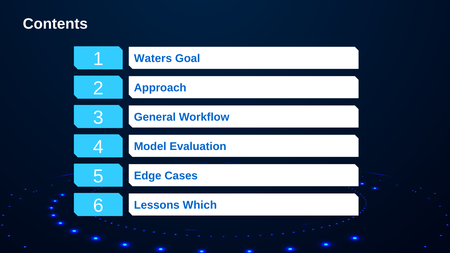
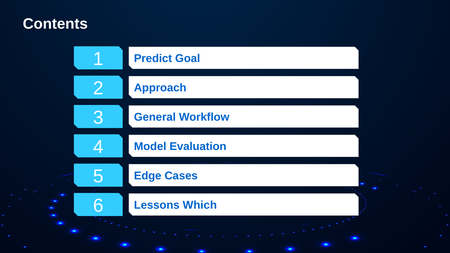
Waters: Waters -> Predict (153, 59)
